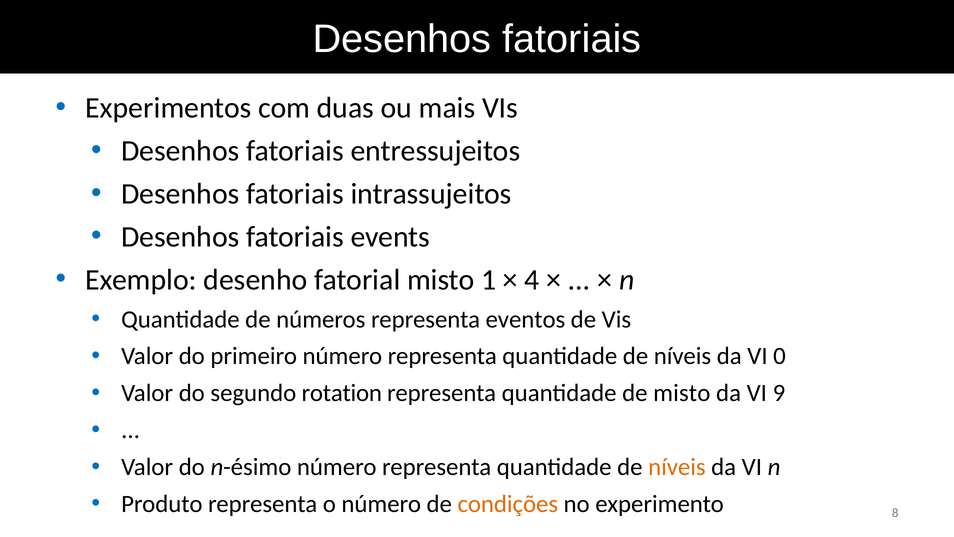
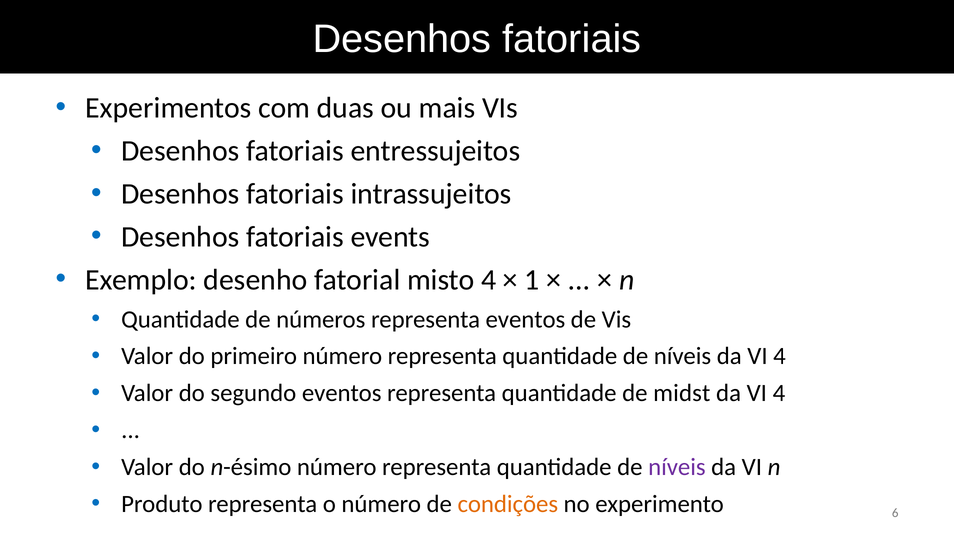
misto 1: 1 -> 4 (489, 280)
4: 4 -> 1 (532, 280)
níveis da VI 0: 0 -> 4 (780, 356)
segundo rotation: rotation -> eventos (342, 393)
de misto: misto -> midst (682, 393)
9: 9 -> 4 (779, 393)
níveis colour: orange -> purple (677, 467)
8: 8 -> 6 (895, 513)
